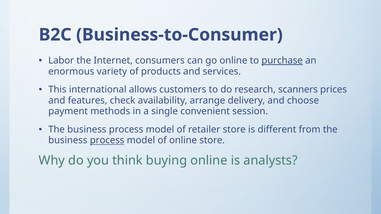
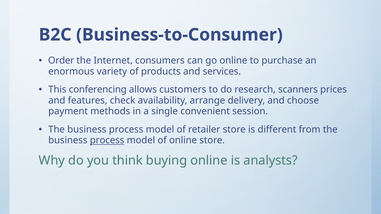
Labor: Labor -> Order (61, 61)
purchase underline: present -> none (282, 61)
international: international -> conferencing (98, 90)
